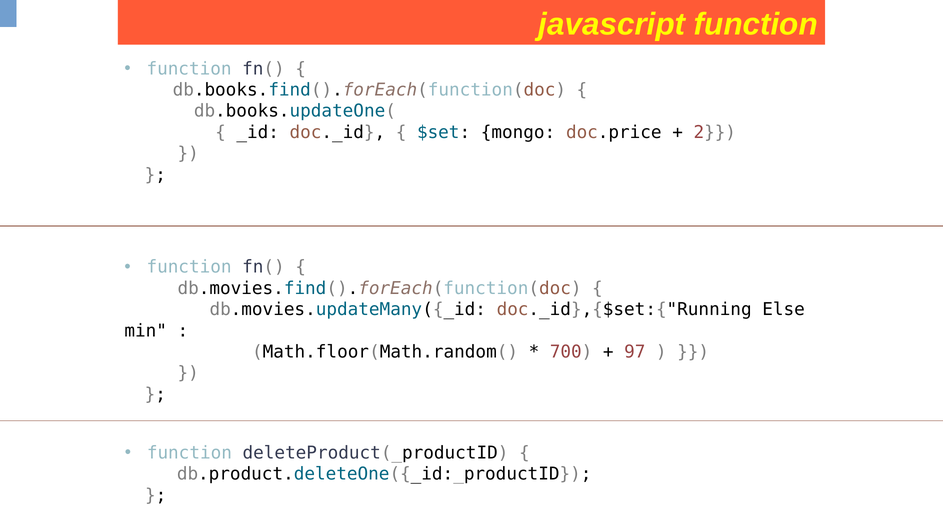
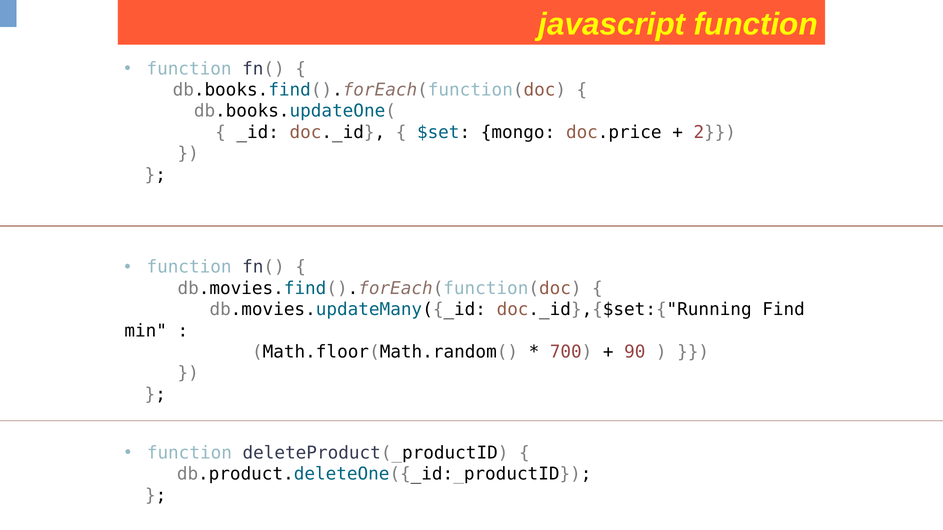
Else: Else -> Find (784, 310)
97: 97 -> 90 (635, 352)
